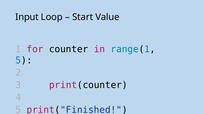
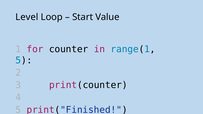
Input: Input -> Level (27, 17)
